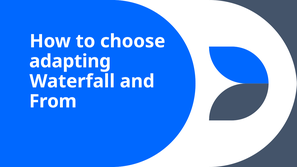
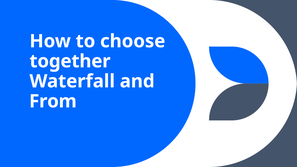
adapting: adapting -> together (70, 61)
